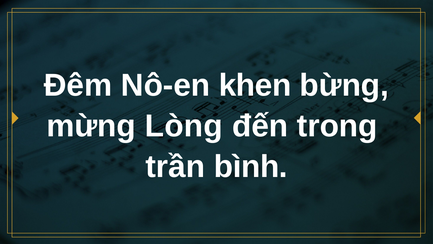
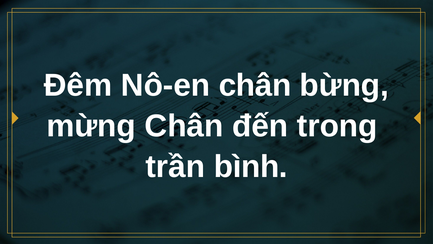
Nô-en khen: khen -> chân (255, 85)
mừng Lòng: Lòng -> Chân (184, 126)
